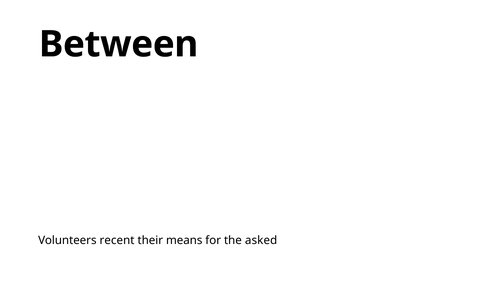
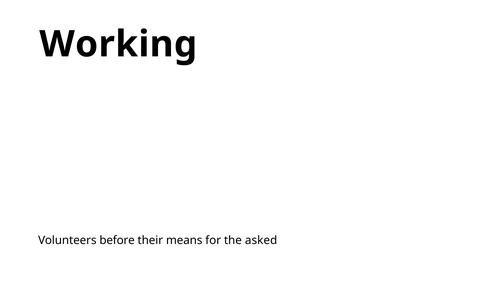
Between: Between -> Working (118, 44)
recent: recent -> before (117, 240)
